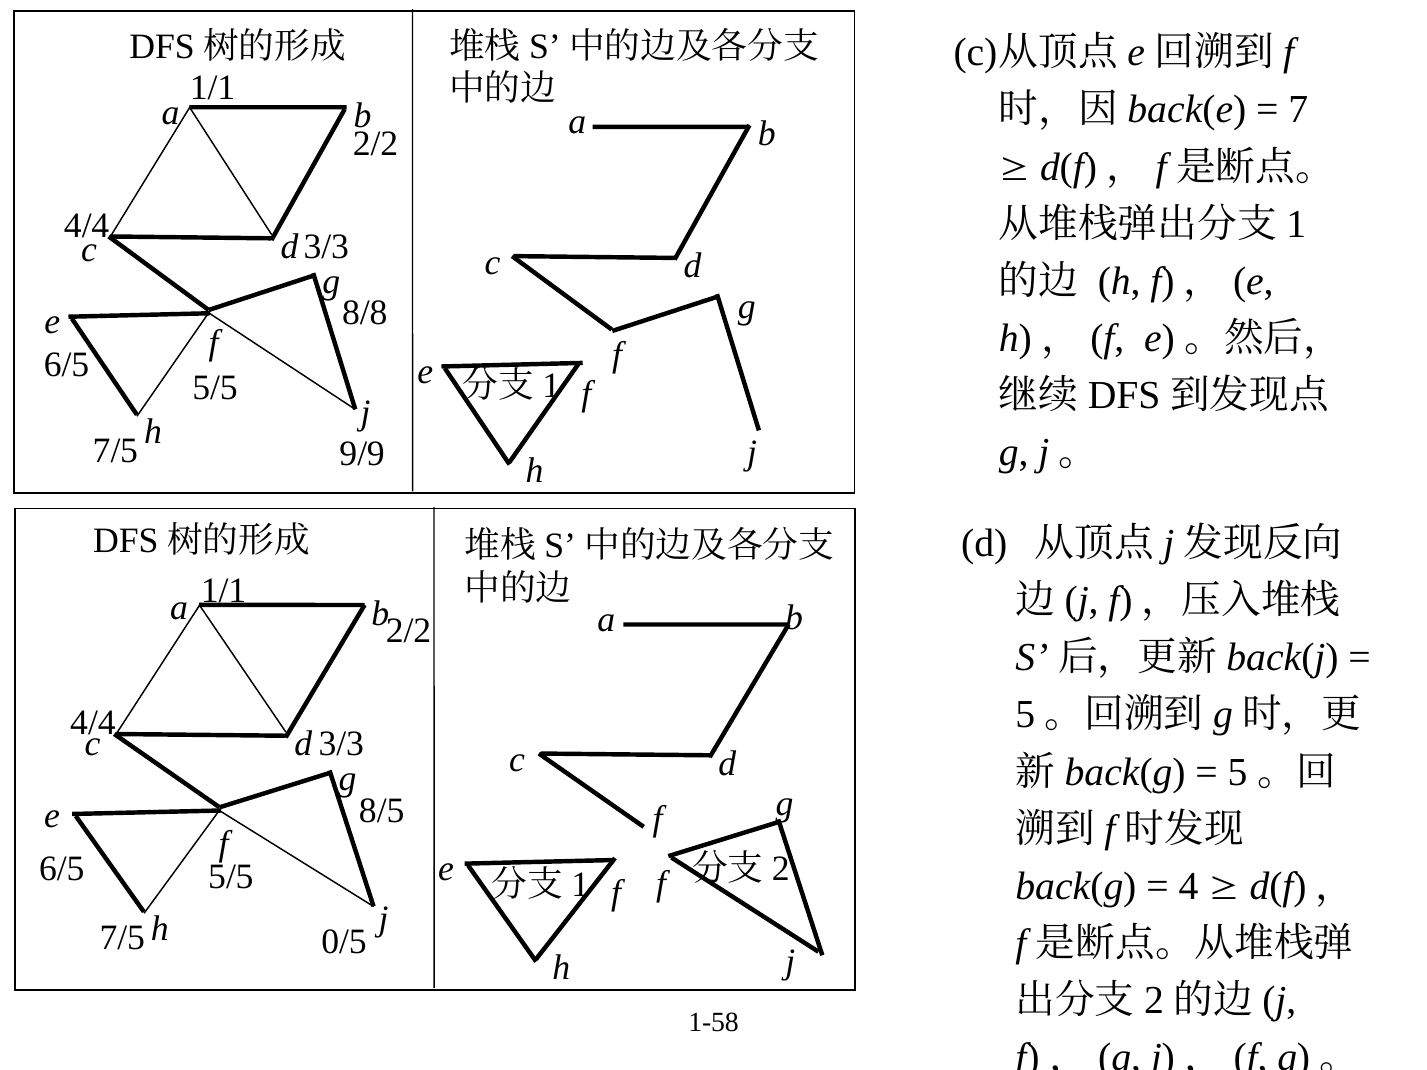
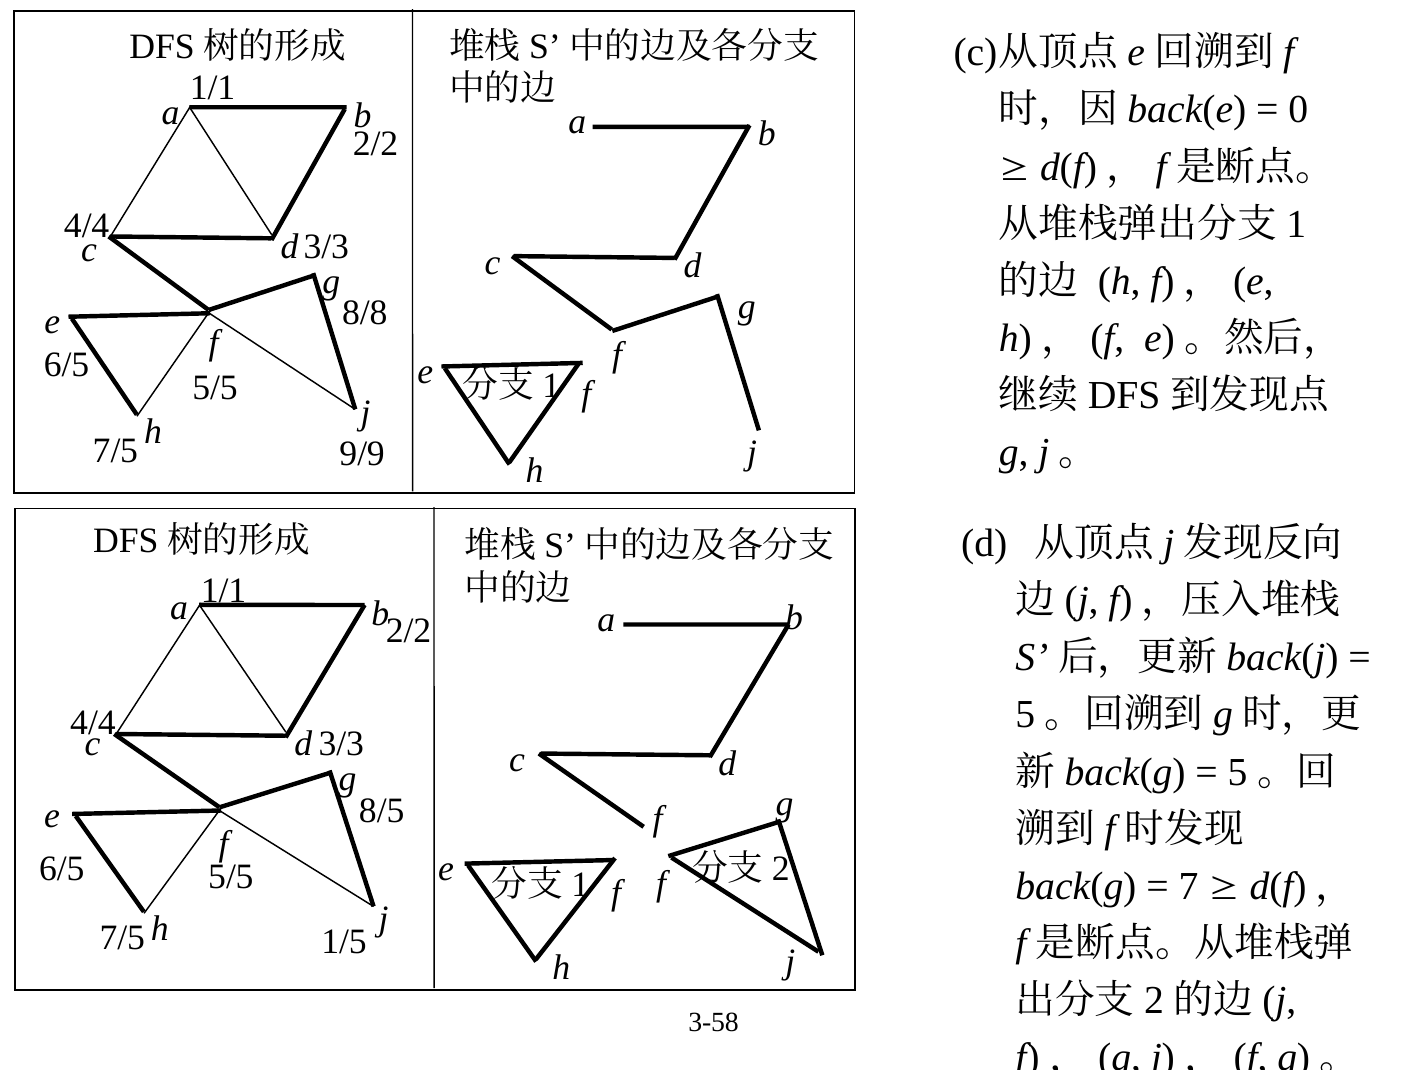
7: 7 -> 0 (1298, 110)
4: 4 -> 7 (1188, 886)
0/5: 0/5 -> 1/5 (344, 941)
1-58: 1-58 -> 3-58 (714, 1022)
